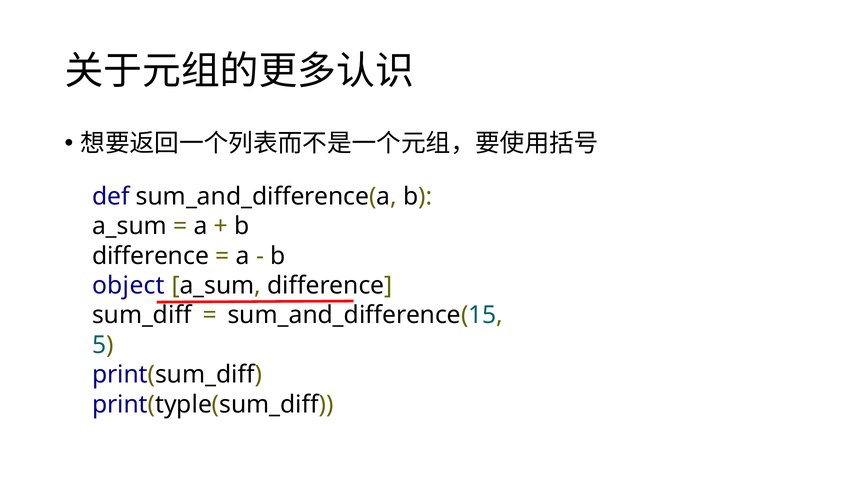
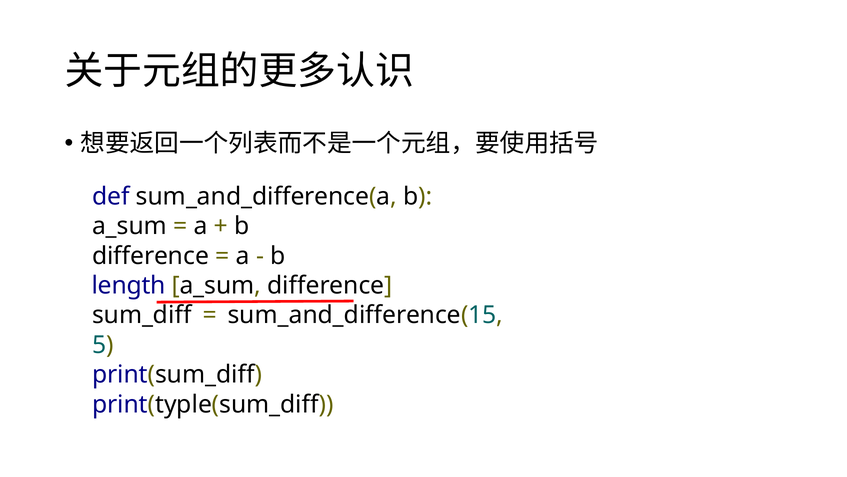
object: object -> length (129, 285)
